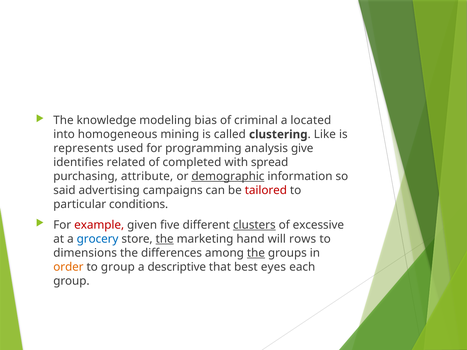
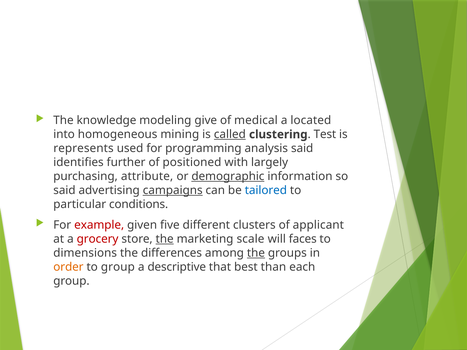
bias: bias -> give (206, 121)
criminal: criminal -> medical (256, 121)
called underline: none -> present (230, 135)
Like: Like -> Test (325, 135)
analysis give: give -> said (302, 149)
related: related -> further (126, 163)
completed: completed -> positioned (192, 163)
spread: spread -> largely (270, 163)
campaigns underline: none -> present (173, 191)
tailored colour: red -> blue (266, 191)
clusters underline: present -> none (254, 225)
excessive: excessive -> applicant (318, 225)
grocery colour: blue -> red (98, 239)
hand: hand -> scale (251, 239)
rows: rows -> faces (303, 239)
eyes: eyes -> than (273, 267)
